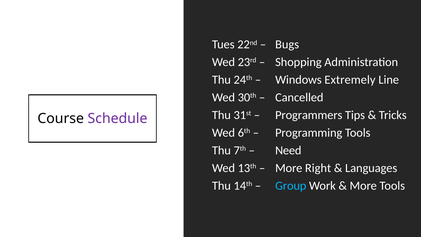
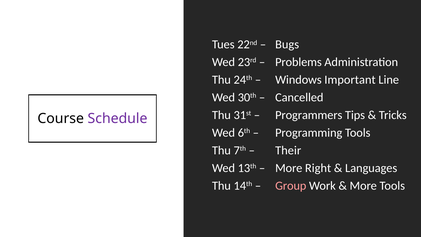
Shopping: Shopping -> Problems (298, 62)
Extremely: Extremely -> Important (350, 80)
Need: Need -> Their (288, 150)
Group colour: light blue -> pink (291, 186)
